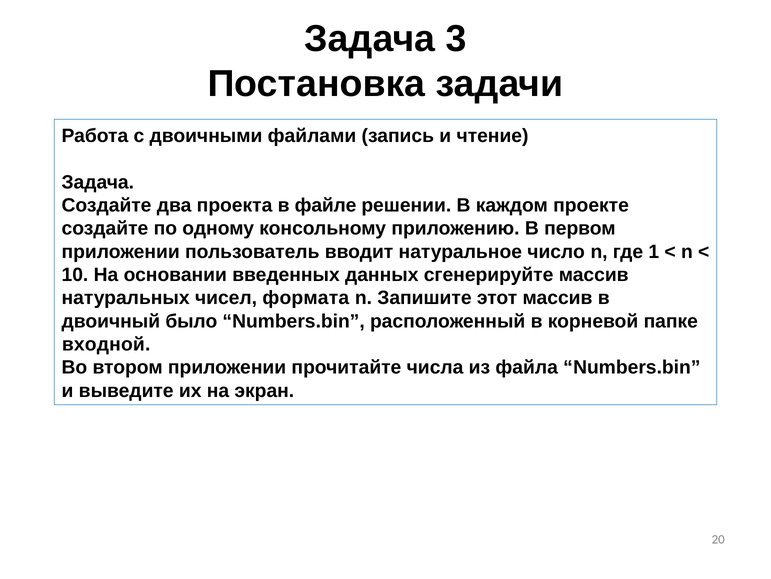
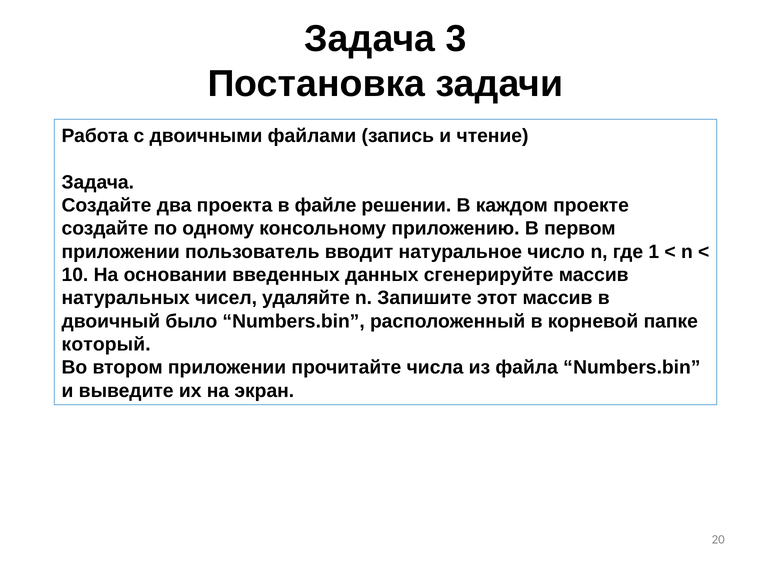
формата: формата -> удаляйте (306, 298)
входной: входной -> который (106, 344)
